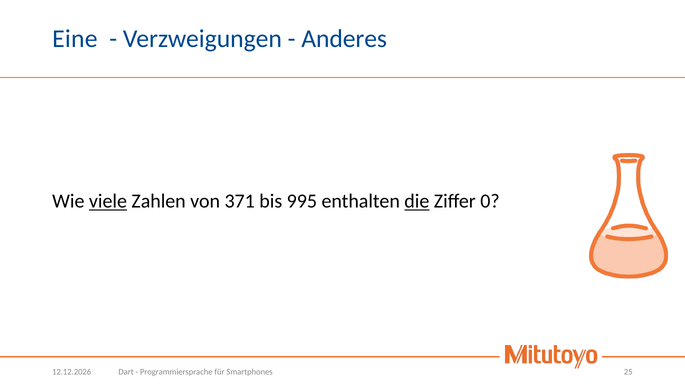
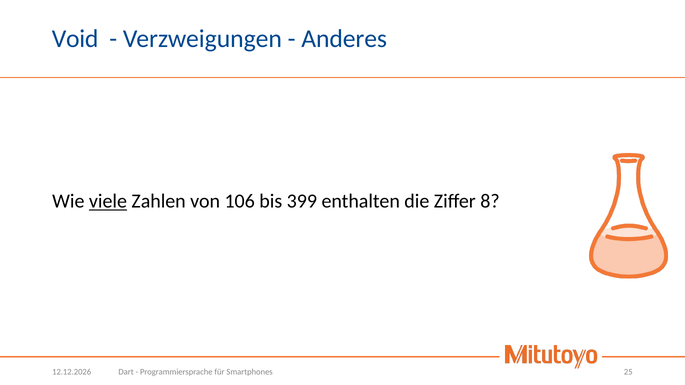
Eine: Eine -> Void (75, 39)
371: 371 -> 106 (240, 201)
995: 995 -> 399 (302, 201)
die underline: present -> none (417, 201)
0: 0 -> 8 (490, 201)
